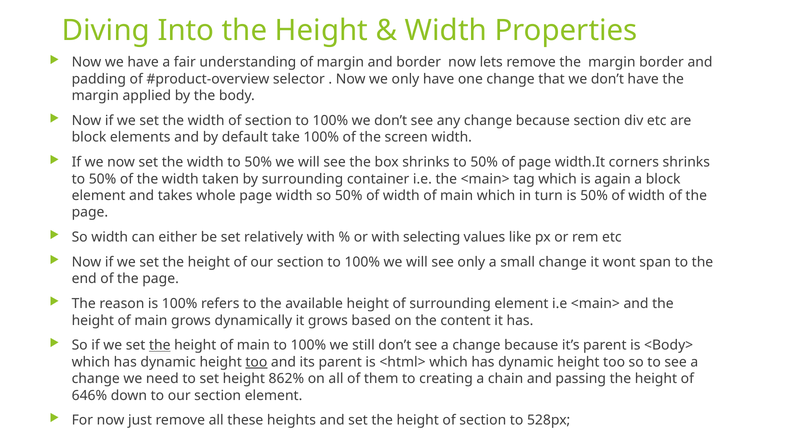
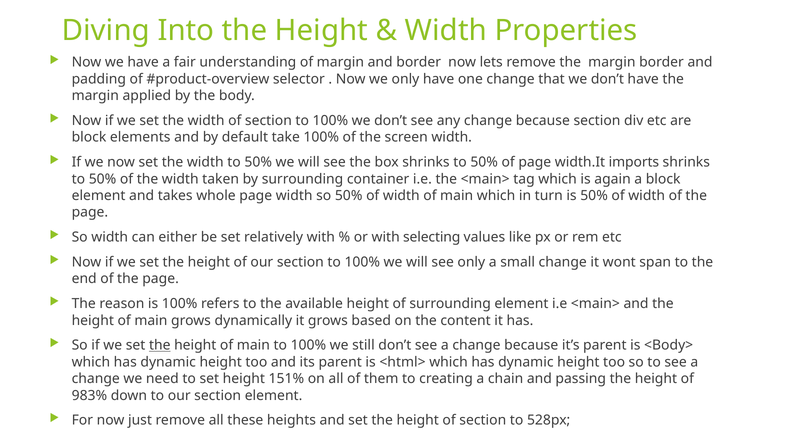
corners: corners -> imports (634, 162)
too underline: present -> none (256, 362)
862%: 862% -> 151% (286, 379)
646%: 646% -> 983% (89, 396)
